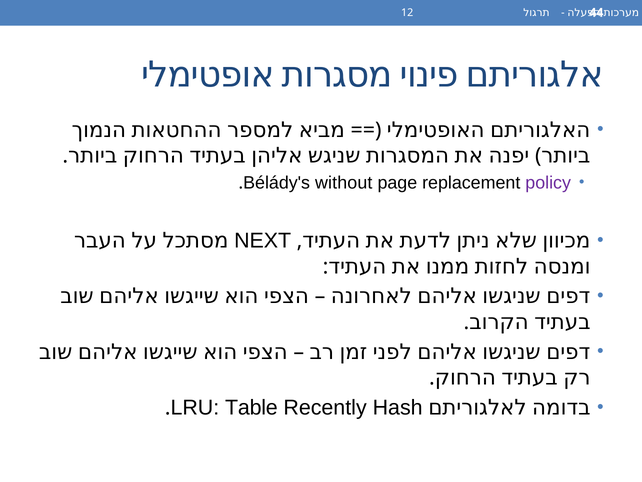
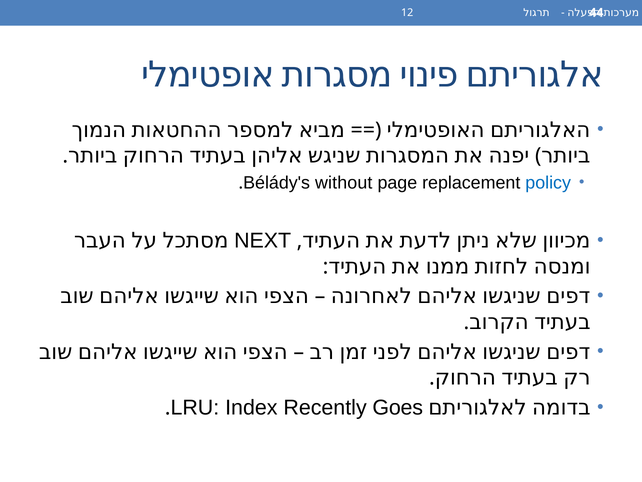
policy colour: purple -> blue (548, 182)
Table: Table -> Index (251, 407)
Hash: Hash -> Goes (398, 407)
